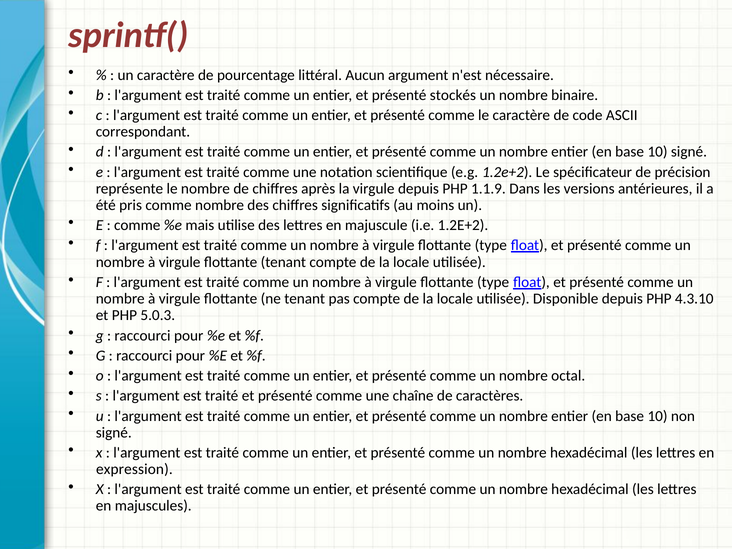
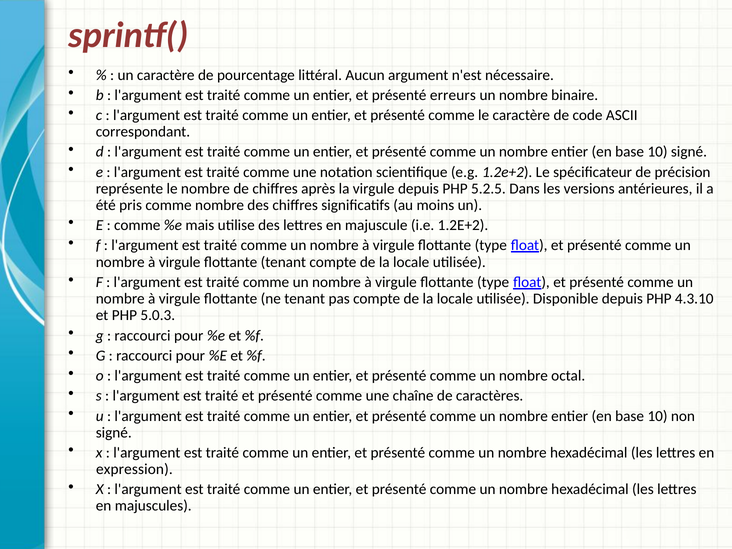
stockés: stockés -> erreurs (453, 95)
1.1.9: 1.1.9 -> 5.2.5 (488, 189)
